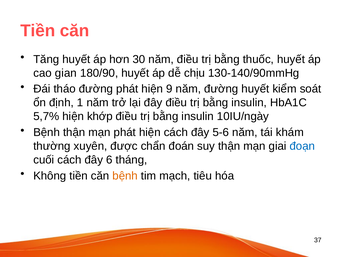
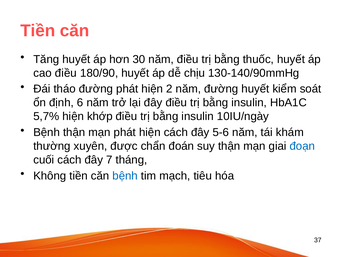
cao gian: gian -> điều (66, 73)
9: 9 -> 2 (169, 89)
1: 1 -> 6 (80, 102)
6: 6 -> 7 (109, 159)
bệnh colour: orange -> blue (125, 175)
